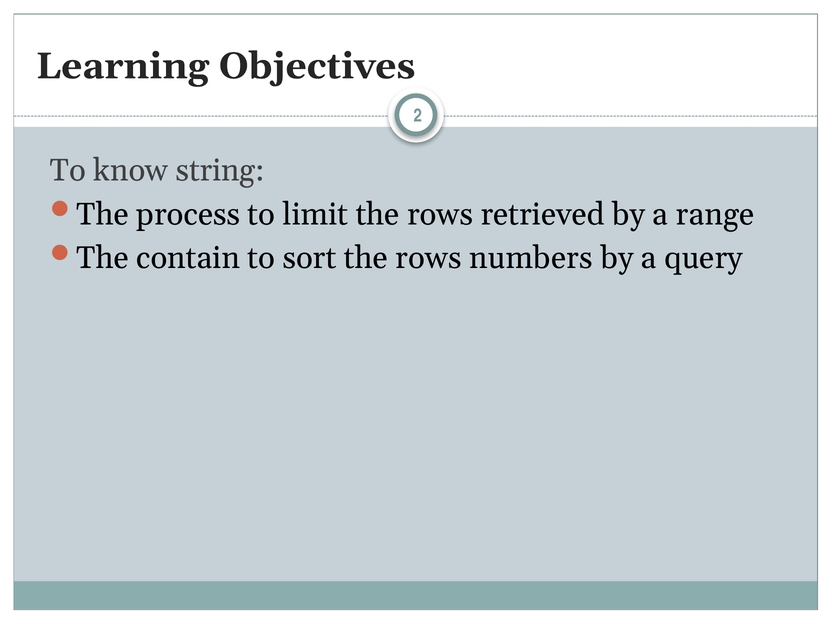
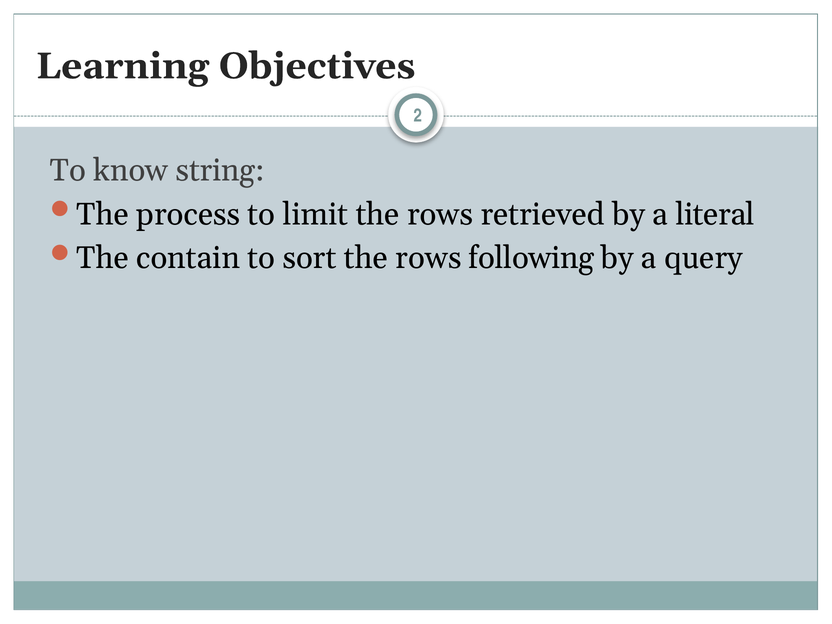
range: range -> literal (715, 214)
numbers: numbers -> following (531, 258)
